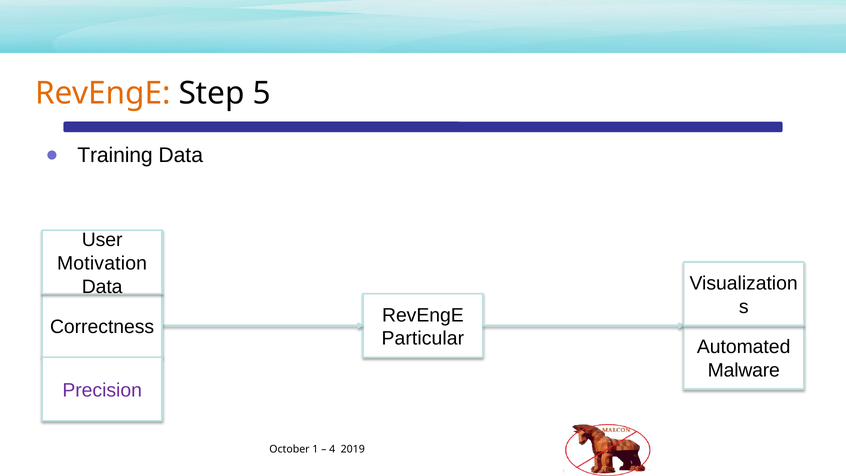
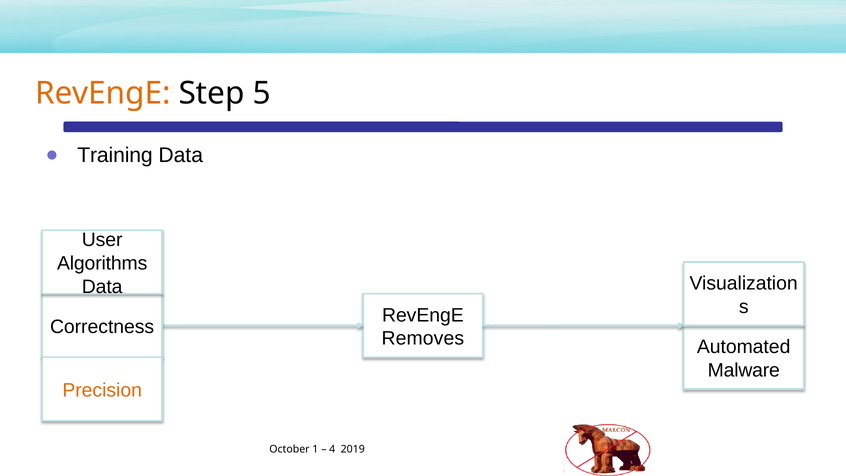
Motivation: Motivation -> Algorithms (102, 263)
Particular: Particular -> Removes (423, 338)
Precision colour: purple -> orange (102, 390)
